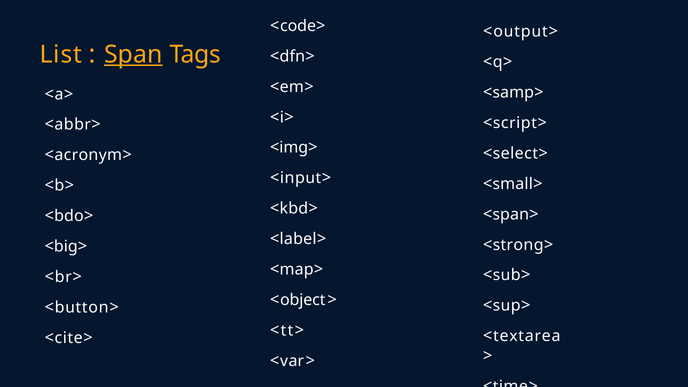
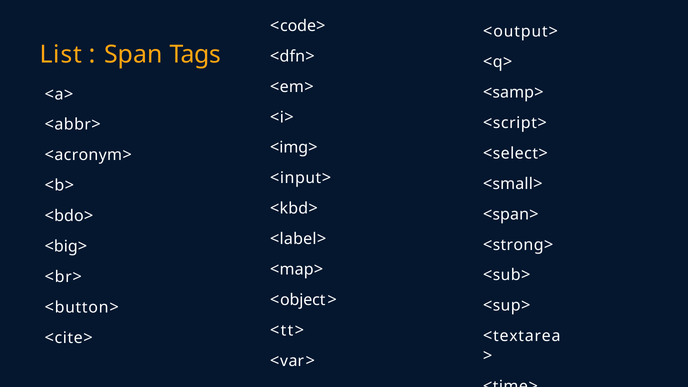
Span underline: present -> none (133, 54)
